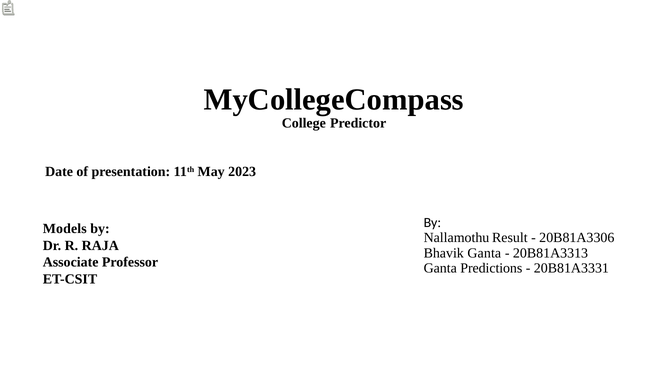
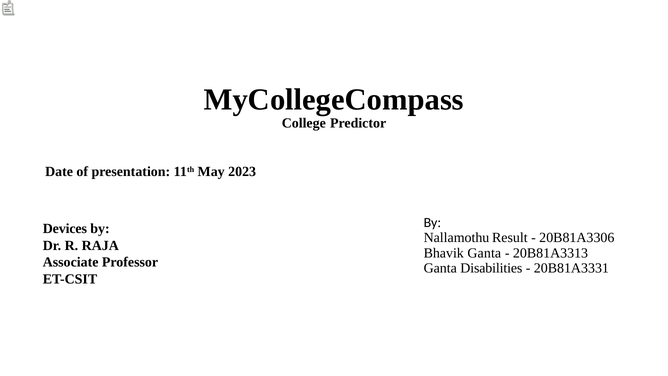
Models: Models -> Devices (65, 229)
Predictions: Predictions -> Disabilities (491, 268)
